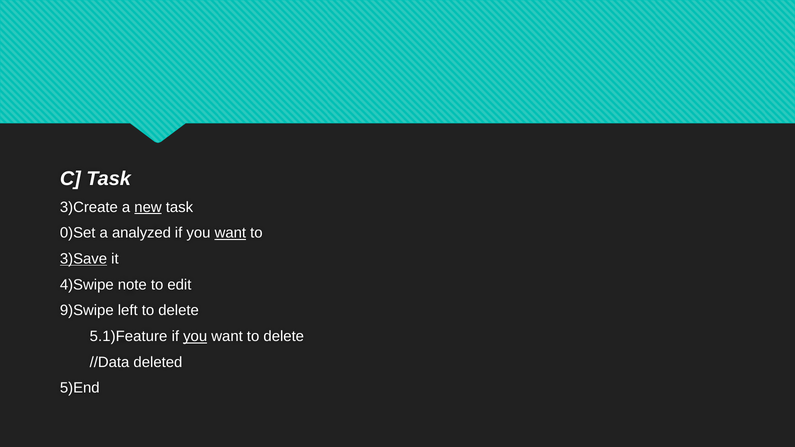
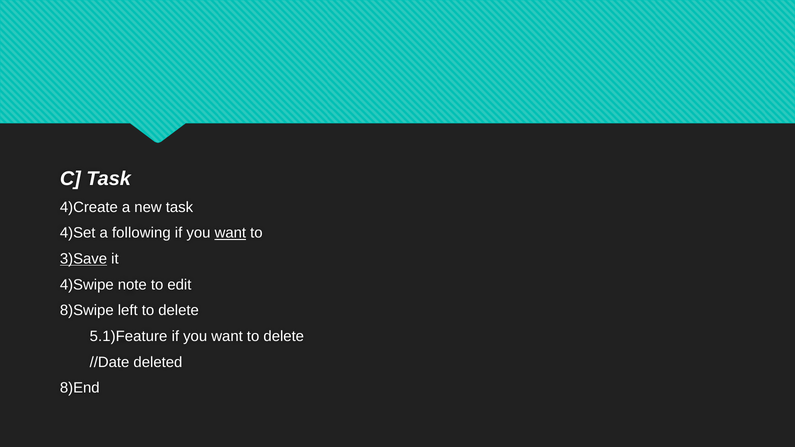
3)Create: 3)Create -> 4)Create (89, 207)
new underline: present -> none (148, 207)
0)Set: 0)Set -> 4)Set (78, 233)
analyzed: analyzed -> following (141, 233)
9)Swipe: 9)Swipe -> 8)Swipe (87, 311)
you underline: present -> none (195, 337)
//Data: //Data -> //Date (110, 362)
5)End: 5)End -> 8)End (80, 388)
